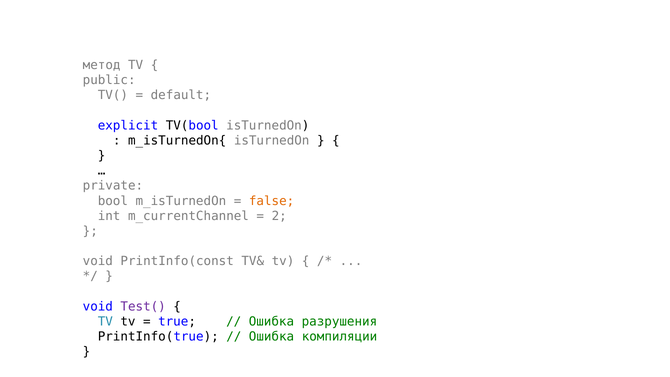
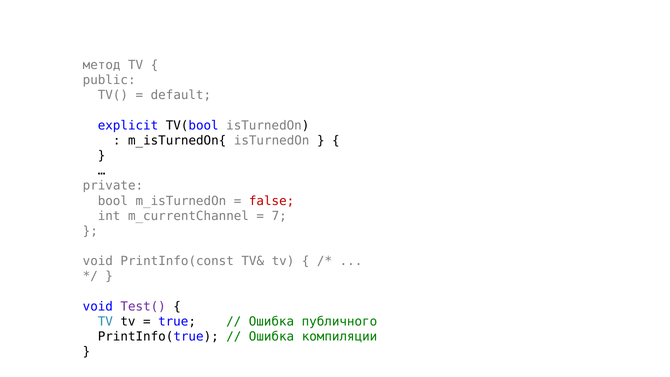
false colour: orange -> red (272, 201)
2: 2 -> 7 (279, 216)
разрушения: разрушения -> публичного (339, 321)
